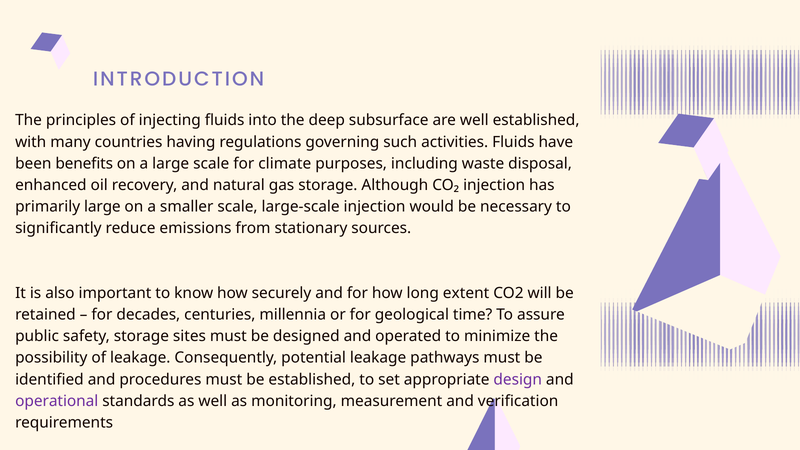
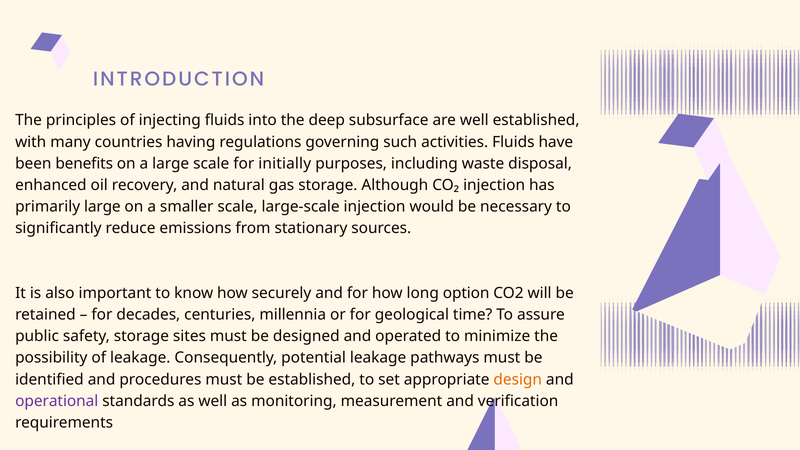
climate: climate -> initially (285, 164)
extent: extent -> option (466, 293)
design colour: purple -> orange (518, 379)
